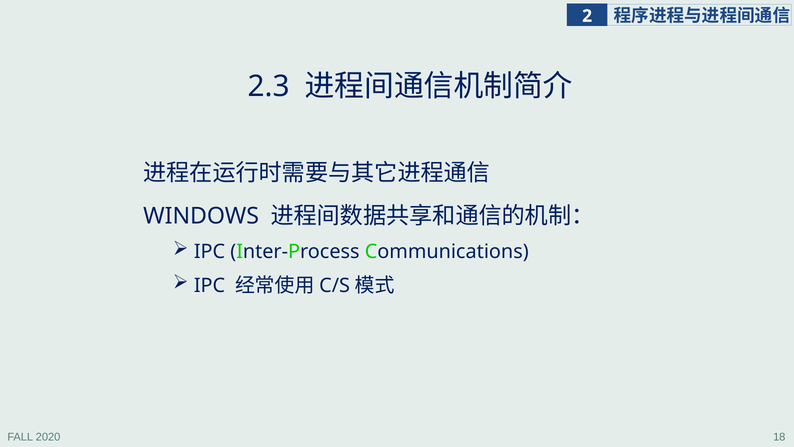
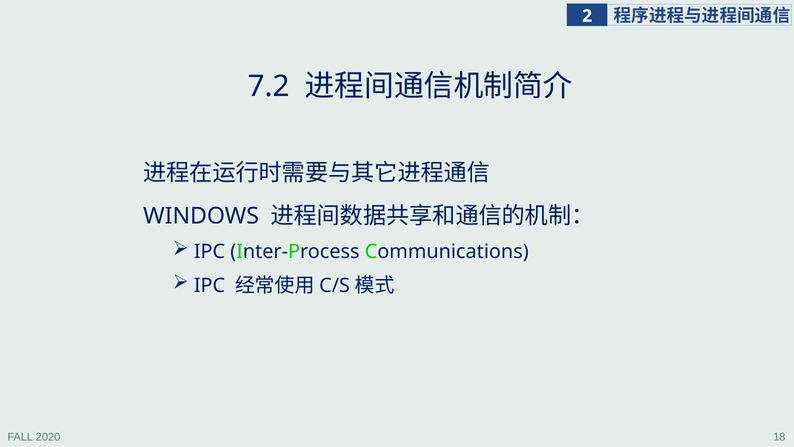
2.3: 2.3 -> 7.2 (269, 86)
